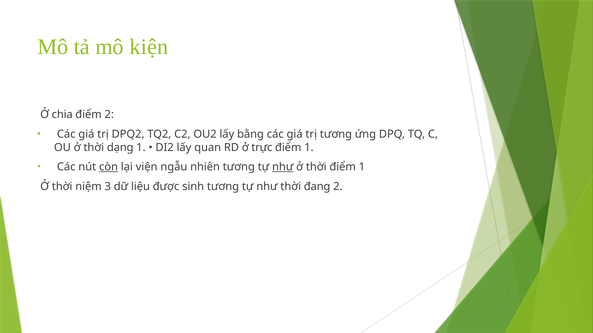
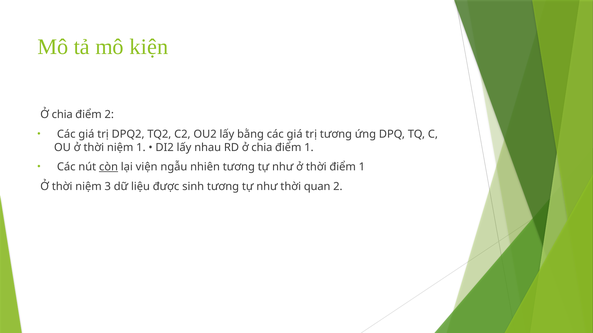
OU ở thời dạng: dạng -> niệm (120, 148)
quan: quan -> nhau (208, 148)
RD ở trực: trực -> chia (262, 148)
như underline: present -> none (283, 167)
đang: đang -> quan (317, 187)
